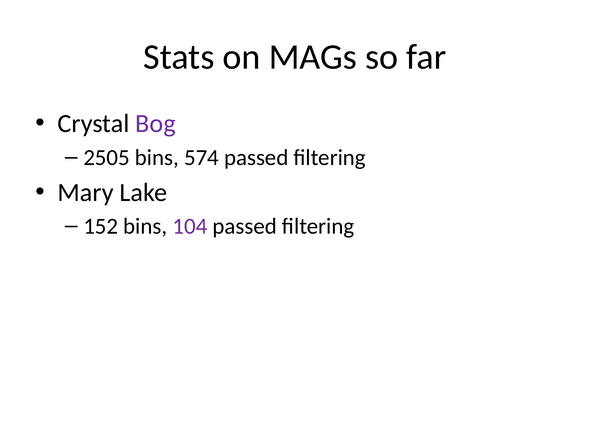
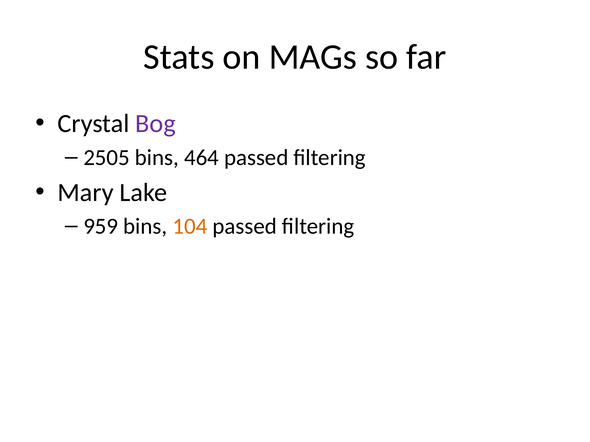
574: 574 -> 464 (201, 158)
152: 152 -> 959 (101, 227)
104 colour: purple -> orange (190, 227)
